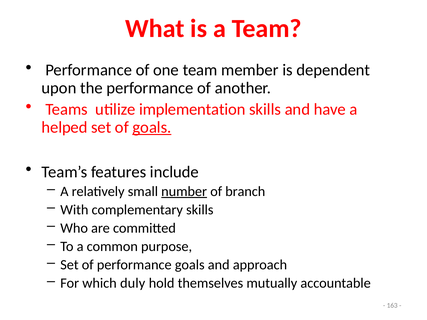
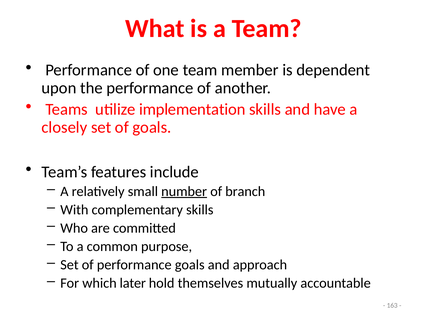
helped: helped -> closely (64, 127)
goals underline: present -> none (152, 127)
duly: duly -> later (133, 283)
